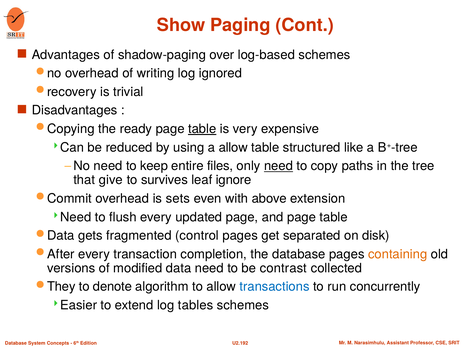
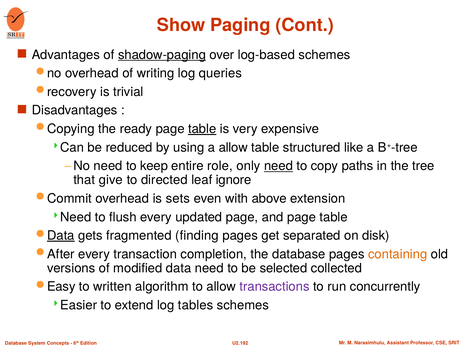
shadow-paging underline: none -> present (162, 55)
ignored: ignored -> queries (220, 73)
files: files -> role (220, 166)
survives: survives -> directed (164, 180)
Data underline: none -> present (61, 236)
control: control -> finding (197, 236)
contrast: contrast -> selected (284, 268)
They: They -> Easy (61, 287)
denote: denote -> written (112, 287)
transactions colour: blue -> purple (275, 287)
